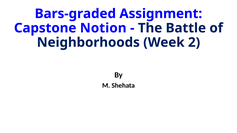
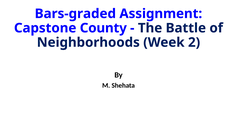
Notion: Notion -> County (103, 28)
